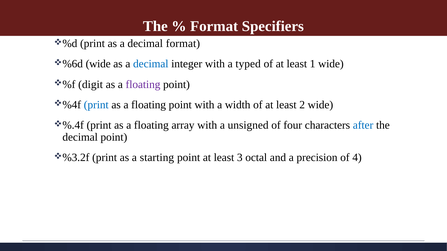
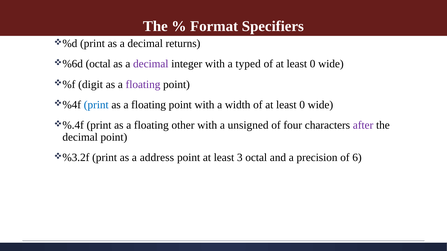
decimal format: format -> returns (183, 44)
wide: wide -> octal (98, 64)
decimal colour: blue -> purple (151, 64)
1: 1 -> 0 (313, 64)
2: 2 -> 0 (302, 105)
array: array -> other (183, 125)
after colour: blue -> purple (363, 125)
starting: starting -> address (157, 158)
4: 4 -> 6 (357, 158)
